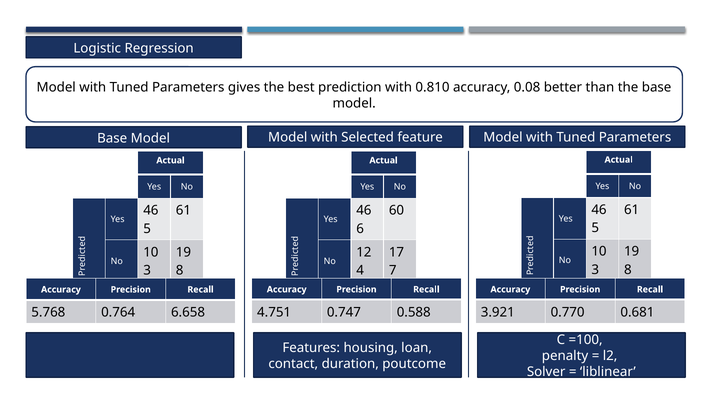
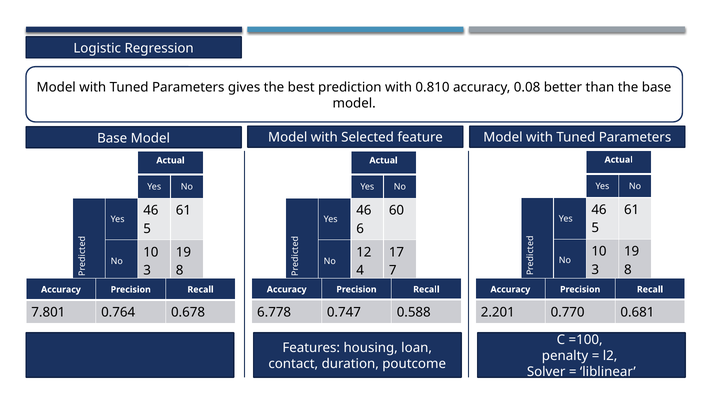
4.751: 4.751 -> 6.778 (274, 312)
3.921: 3.921 -> 2.201 (498, 312)
5.768: 5.768 -> 7.801 (48, 312)
6.658: 6.658 -> 0.678 (188, 312)
